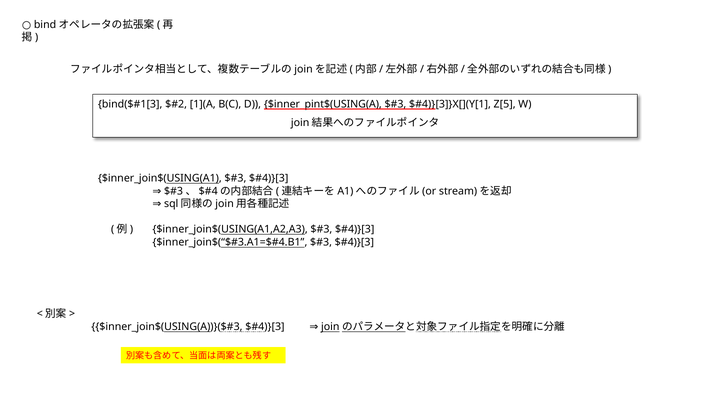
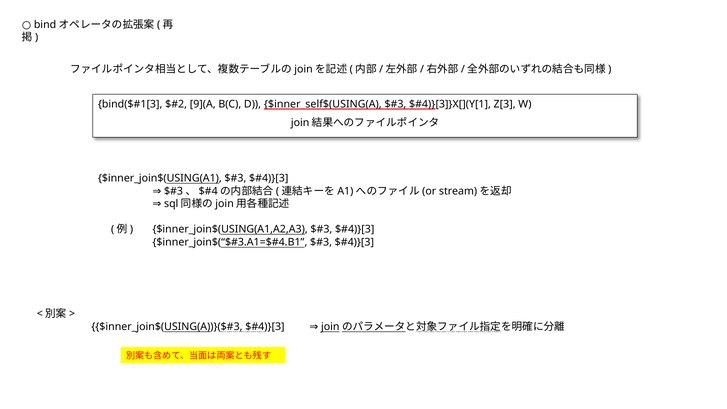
1](A: 1](A -> 9](A (203, 104)
$inner_pint$(USING(A: $inner_pint$(USING(A -> $inner_self$(USING(A (323, 104)
Z[5: Z[5 -> Z[3 (505, 104)
